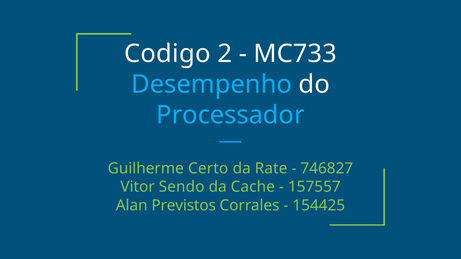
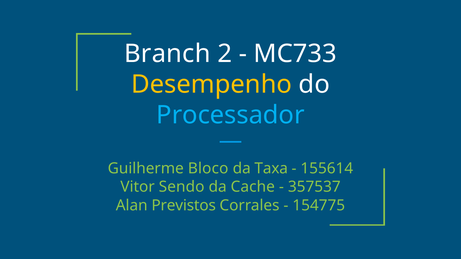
Codigo: Codigo -> Branch (167, 54)
Desempenho colour: light blue -> yellow (212, 84)
Certo: Certo -> Bloco (208, 169)
Rate: Rate -> Taxa (271, 169)
746827: 746827 -> 155614 (327, 169)
157557: 157557 -> 357537 (314, 187)
154425: 154425 -> 154775 (319, 206)
